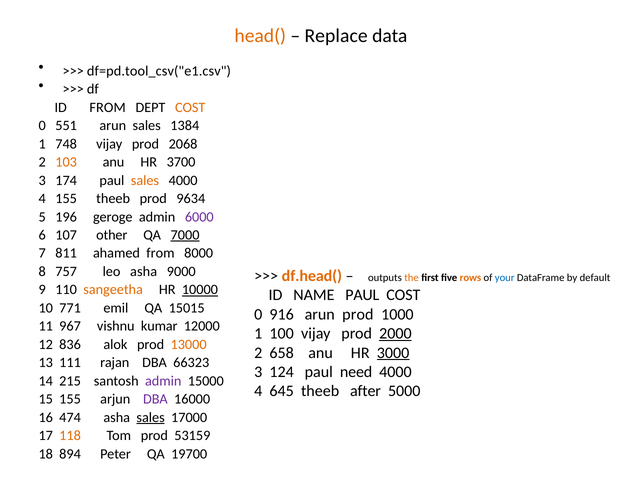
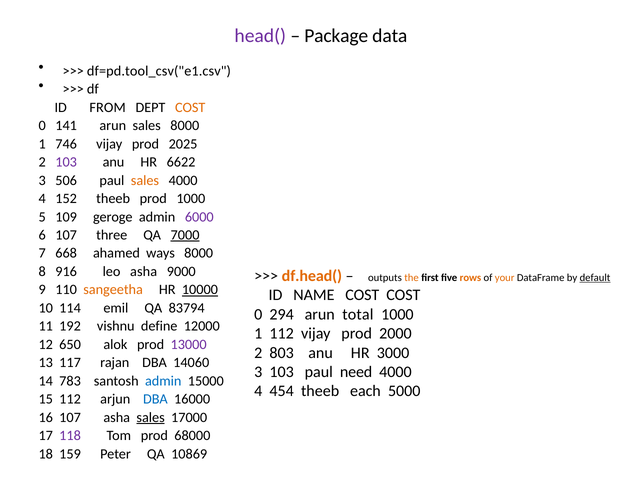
head( colour: orange -> purple (260, 36)
Replace: Replace -> Package (336, 36)
551: 551 -> 141 (66, 126)
sales 1384: 1384 -> 8000 (185, 126)
748: 748 -> 746 (66, 144)
2068: 2068 -> 2025 (183, 144)
103 colour: orange -> purple (66, 162)
3700: 3700 -> 6622 (181, 162)
174: 174 -> 506 (66, 181)
4 155: 155 -> 152 (66, 199)
prod 9634: 9634 -> 1000 (191, 199)
196: 196 -> 109 (66, 217)
other: other -> three (112, 235)
811: 811 -> 668 (66, 254)
ahamed from: from -> ways (161, 254)
757: 757 -> 916 (66, 272)
your colour: blue -> orange (505, 278)
default underline: none -> present (595, 278)
NAME PAUL: PAUL -> COST (362, 295)
771: 771 -> 114 (70, 308)
15015: 15015 -> 83794 (187, 308)
916: 916 -> 294 (282, 315)
arun prod: prod -> total (358, 315)
967: 967 -> 192 (70, 327)
kumar: kumar -> define (159, 327)
1 100: 100 -> 112 (282, 334)
2000 underline: present -> none (395, 334)
836: 836 -> 650 (70, 345)
13000 colour: orange -> purple (189, 345)
658: 658 -> 803 (282, 353)
3000 underline: present -> none (393, 353)
111: 111 -> 117 (70, 363)
66323: 66323 -> 14060 (191, 363)
3 124: 124 -> 103 (282, 372)
215: 215 -> 783 (70, 381)
admin colour: purple -> blue (163, 381)
645: 645 -> 454 (282, 392)
after: after -> each (365, 392)
15 155: 155 -> 112 (70, 400)
DBA colour: purple -> blue (155, 400)
16 474: 474 -> 107 (70, 418)
118 colour: orange -> purple (70, 436)
53159: 53159 -> 68000 (192, 436)
894: 894 -> 159 (70, 454)
19700: 19700 -> 10869 (189, 454)
